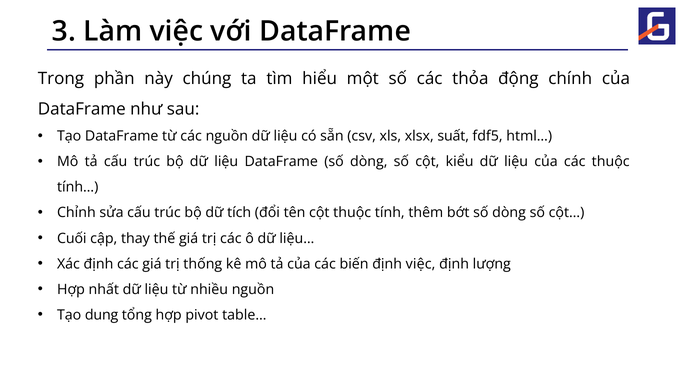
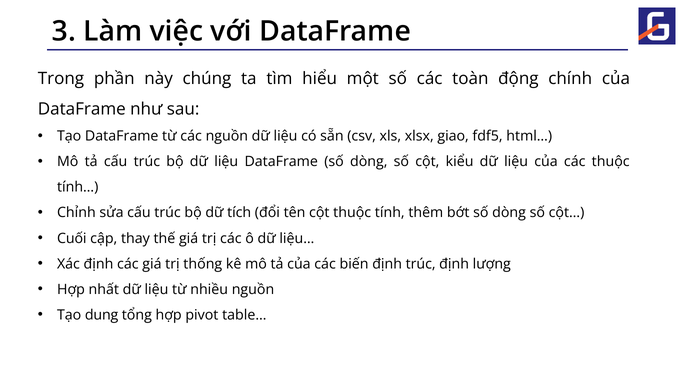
thỏa: thỏa -> toàn (470, 79)
suất: suất -> giao (453, 136)
định việc: việc -> trúc (421, 264)
